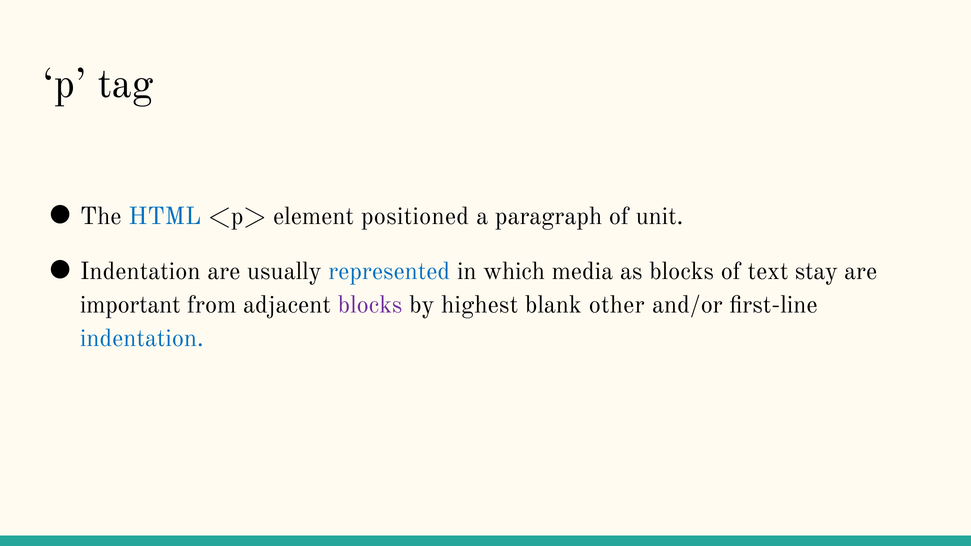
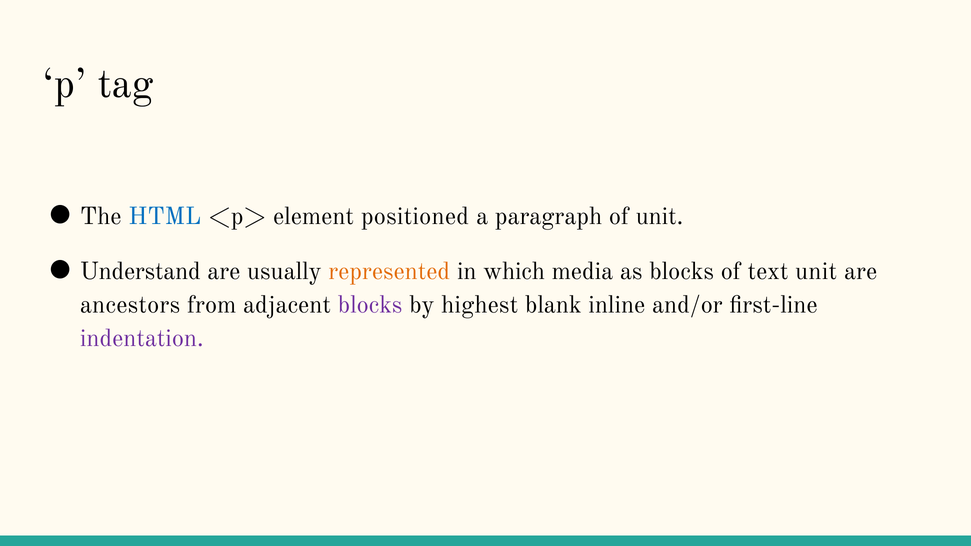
Indentation: Indentation -> Understand (140, 271)
represented colour: blue -> orange (389, 271)
text stay: stay -> unit (816, 271)
important: important -> ancestors (130, 305)
other: other -> inline (617, 305)
indentation colour: blue -> purple (142, 338)
